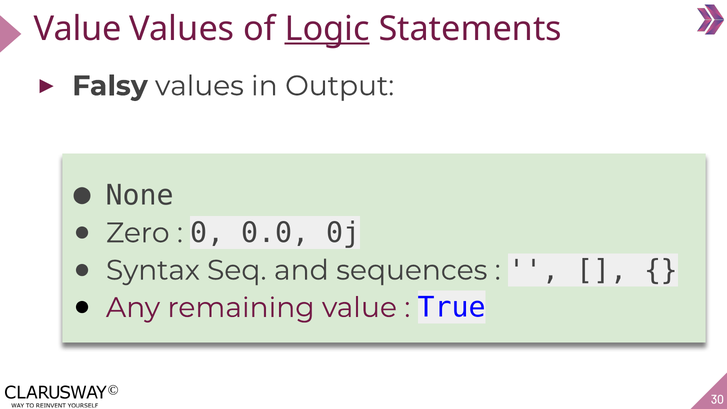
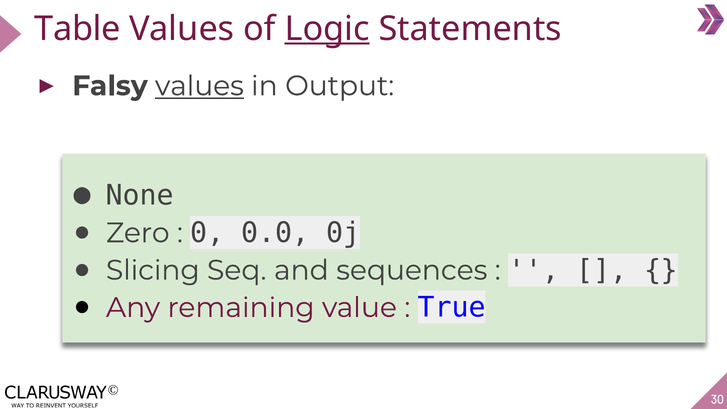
Value: Value -> Table (78, 29)
values underline: none -> present (199, 86)
Syntax: Syntax -> Slicing (153, 270)
